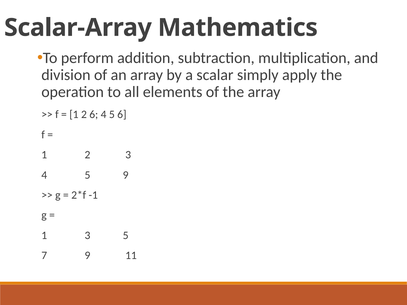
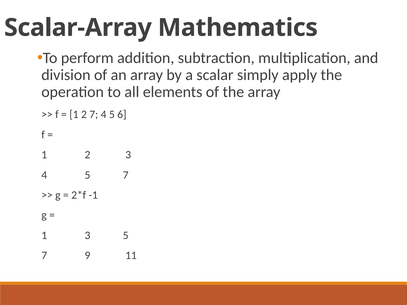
2 6: 6 -> 7 (94, 115)
4 5 9: 9 -> 7 (126, 175)
